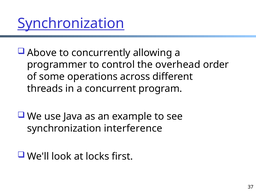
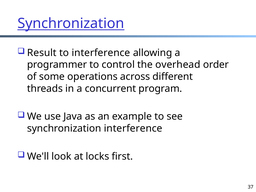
Above: Above -> Result (42, 53)
to concurrently: concurrently -> interference (101, 53)
